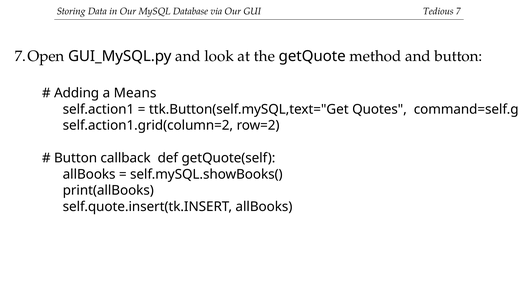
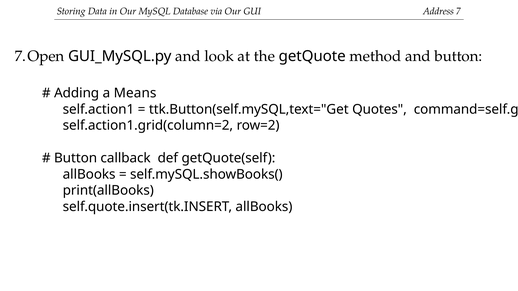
Tedious: Tedious -> Address (438, 11)
